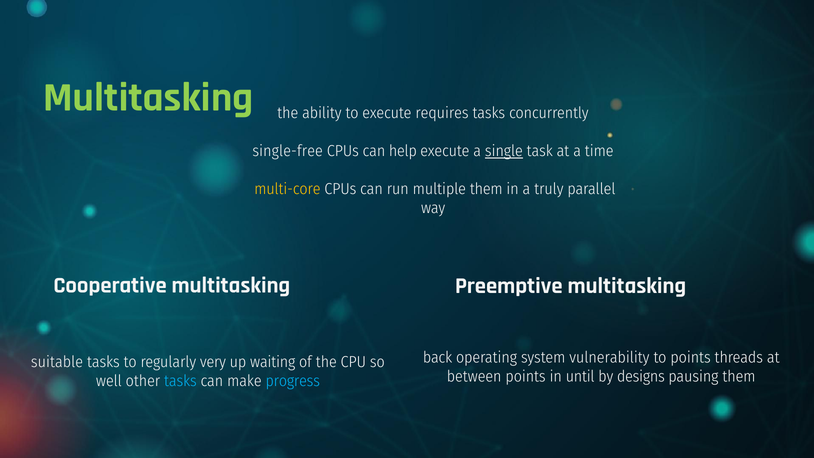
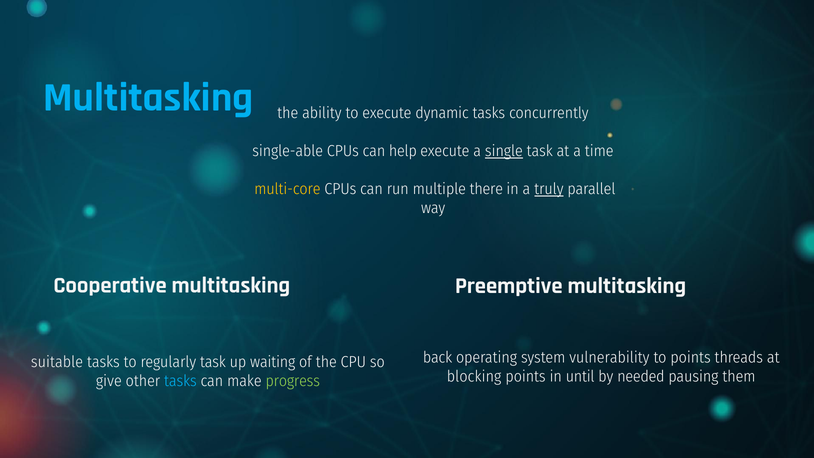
Multitasking colour: light green -> light blue (148, 97)
requires: requires -> dynamic (442, 113)
single-free: single-free -> single-able (288, 151)
multiple them: them -> there (486, 189)
truly underline: none -> present (549, 189)
regularly very: very -> task (213, 362)
between: between -> blocking (474, 377)
designs: designs -> needed (641, 377)
well: well -> give (109, 381)
progress colour: light blue -> light green (293, 381)
